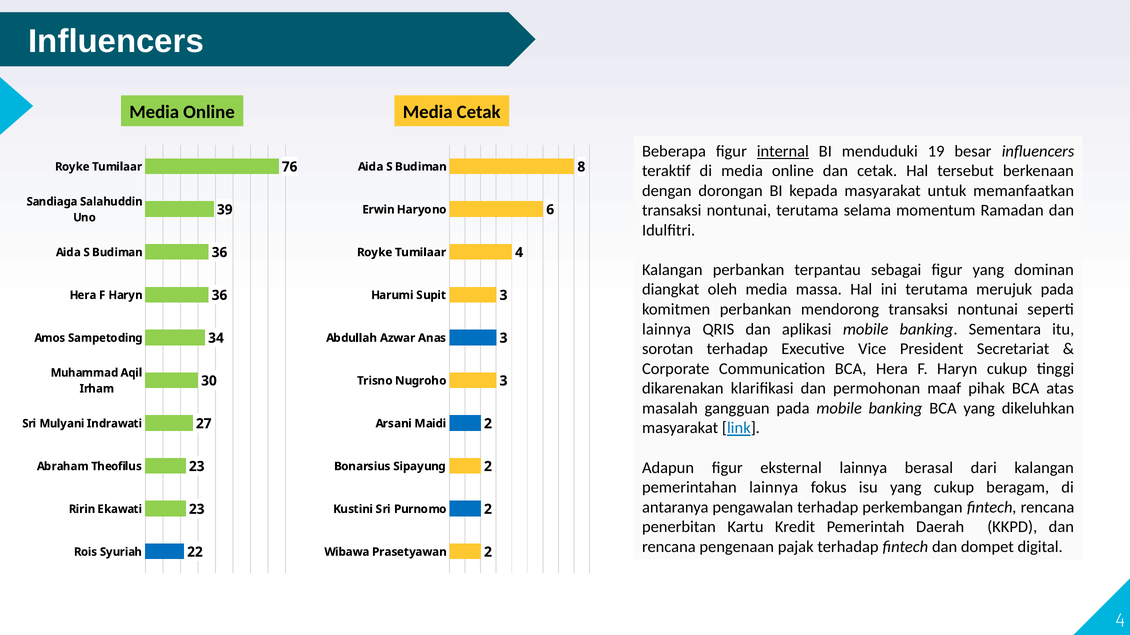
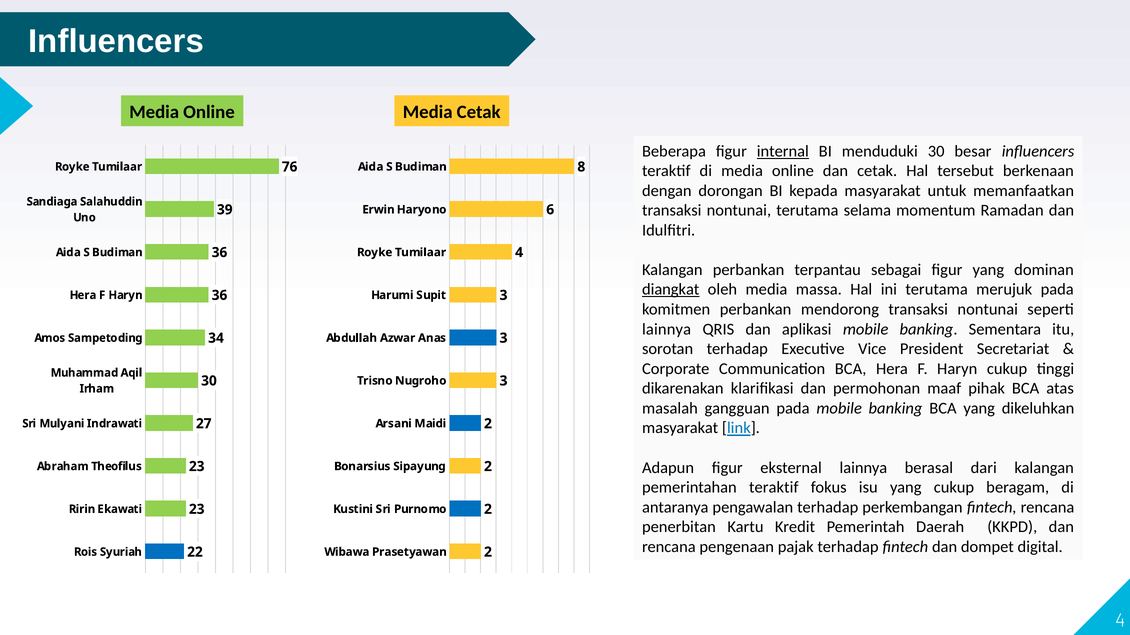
menduduki 19: 19 -> 30 (936, 151)
diangkat underline: none -> present (671, 290)
pemerintahan lainnya: lainnya -> teraktif (774, 488)
